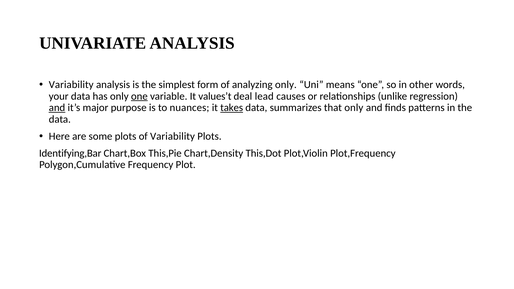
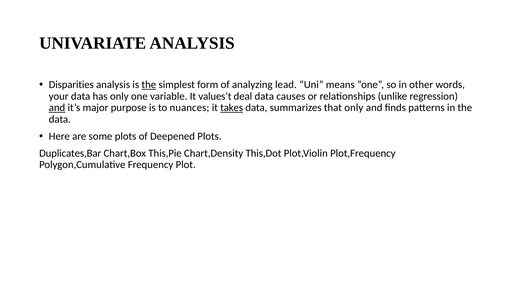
Variability: Variability -> Disparities (71, 85)
the underline: none -> present (149, 85)
analyzing only: only -> lead (286, 85)
one underline: present -> none (139, 96)
deal lead: lead -> data (264, 96)
of Variability: Variability -> Deepened (173, 136)
Identifying,Bar: Identifying,Bar -> Duplicates,Bar (70, 153)
